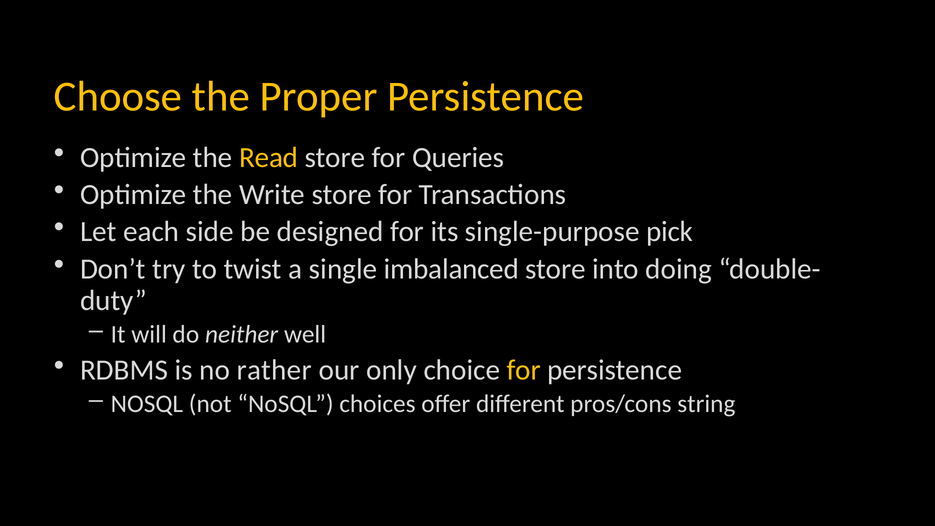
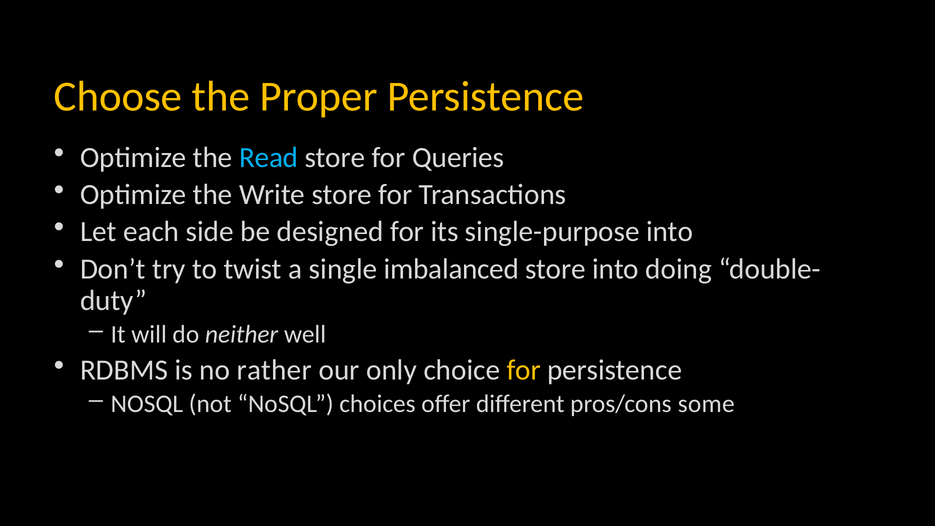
Read colour: yellow -> light blue (269, 157)
single-purpose pick: pick -> into (670, 232)
string: string -> some (706, 404)
